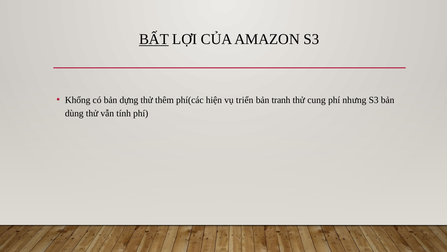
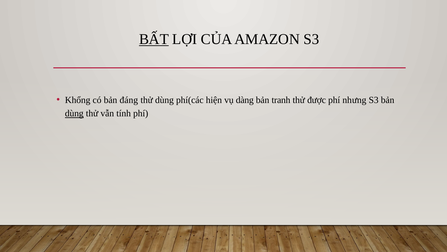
dựng: dựng -> đáng (129, 100)
thử thêm: thêm -> dùng (164, 100)
triển: triển -> dàng (245, 100)
cung: cung -> được (317, 100)
dùng underline: none -> present (74, 113)
